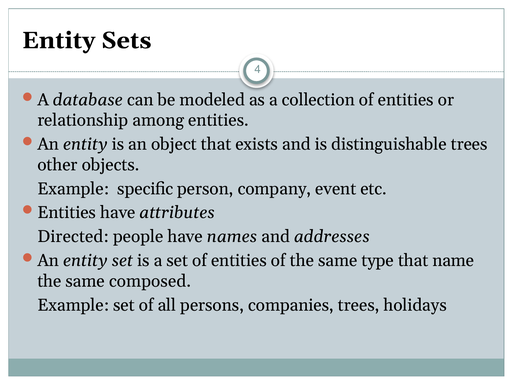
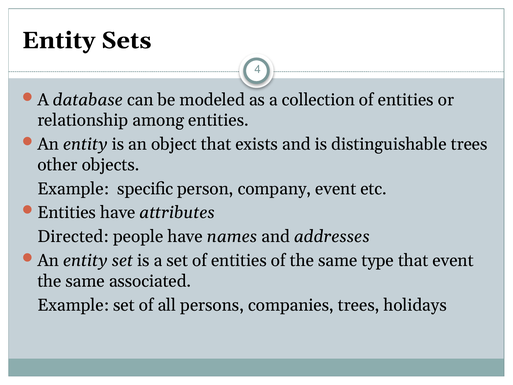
that name: name -> event (453, 260)
composed: composed -> associated (150, 281)
